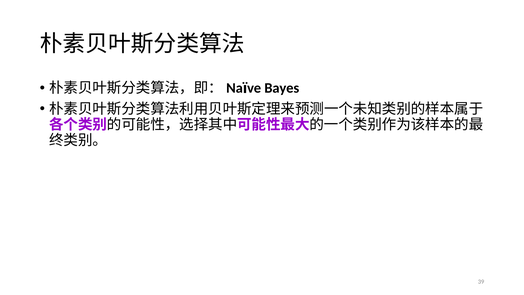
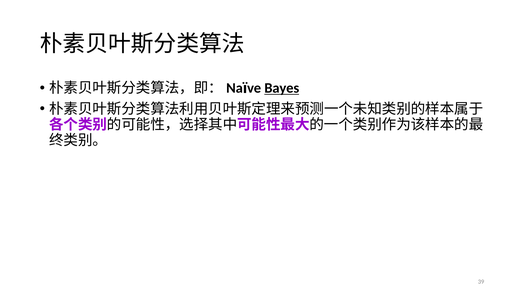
Bayes underline: none -> present (282, 88)
